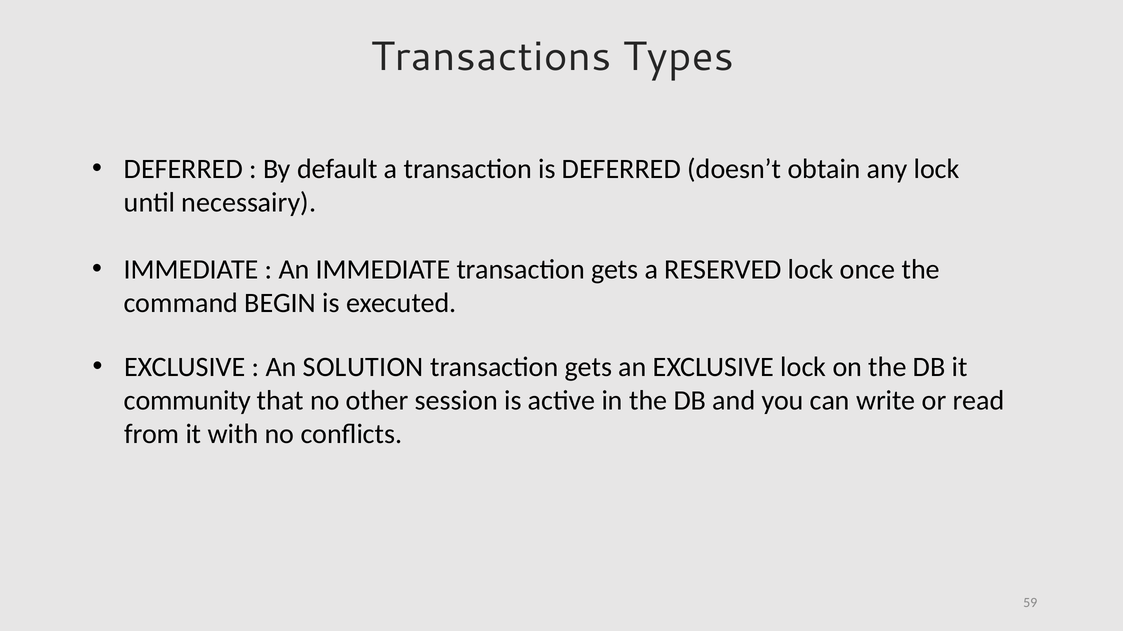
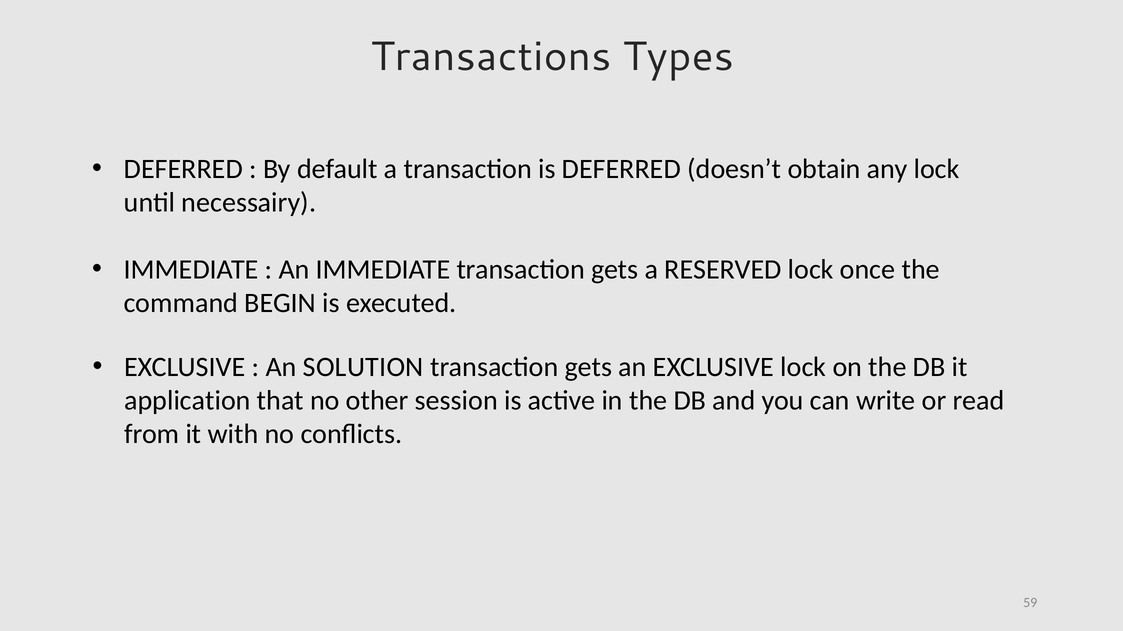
community: community -> application (187, 401)
